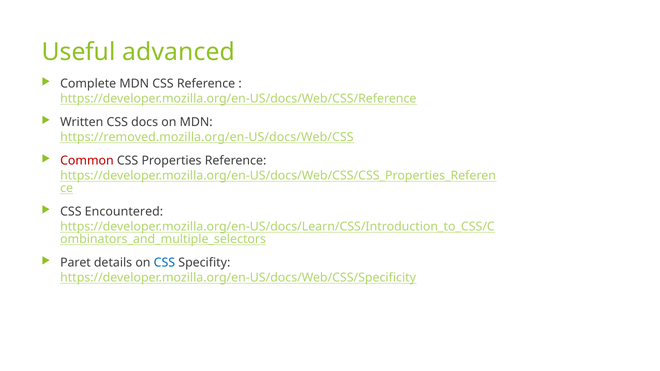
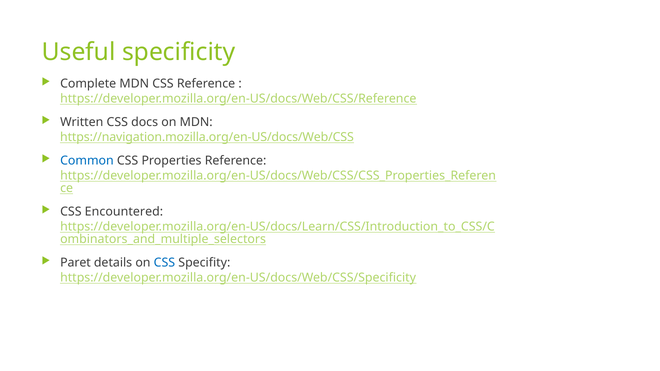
advanced: advanced -> specificity (179, 52)
https://removed.mozilla.org/en-US/docs/Web/CSS: https://removed.mozilla.org/en-US/docs/Web/CSS -> https://navigation.mozilla.org/en-US/docs/Web/CSS (207, 137)
Common colour: red -> blue (87, 161)
